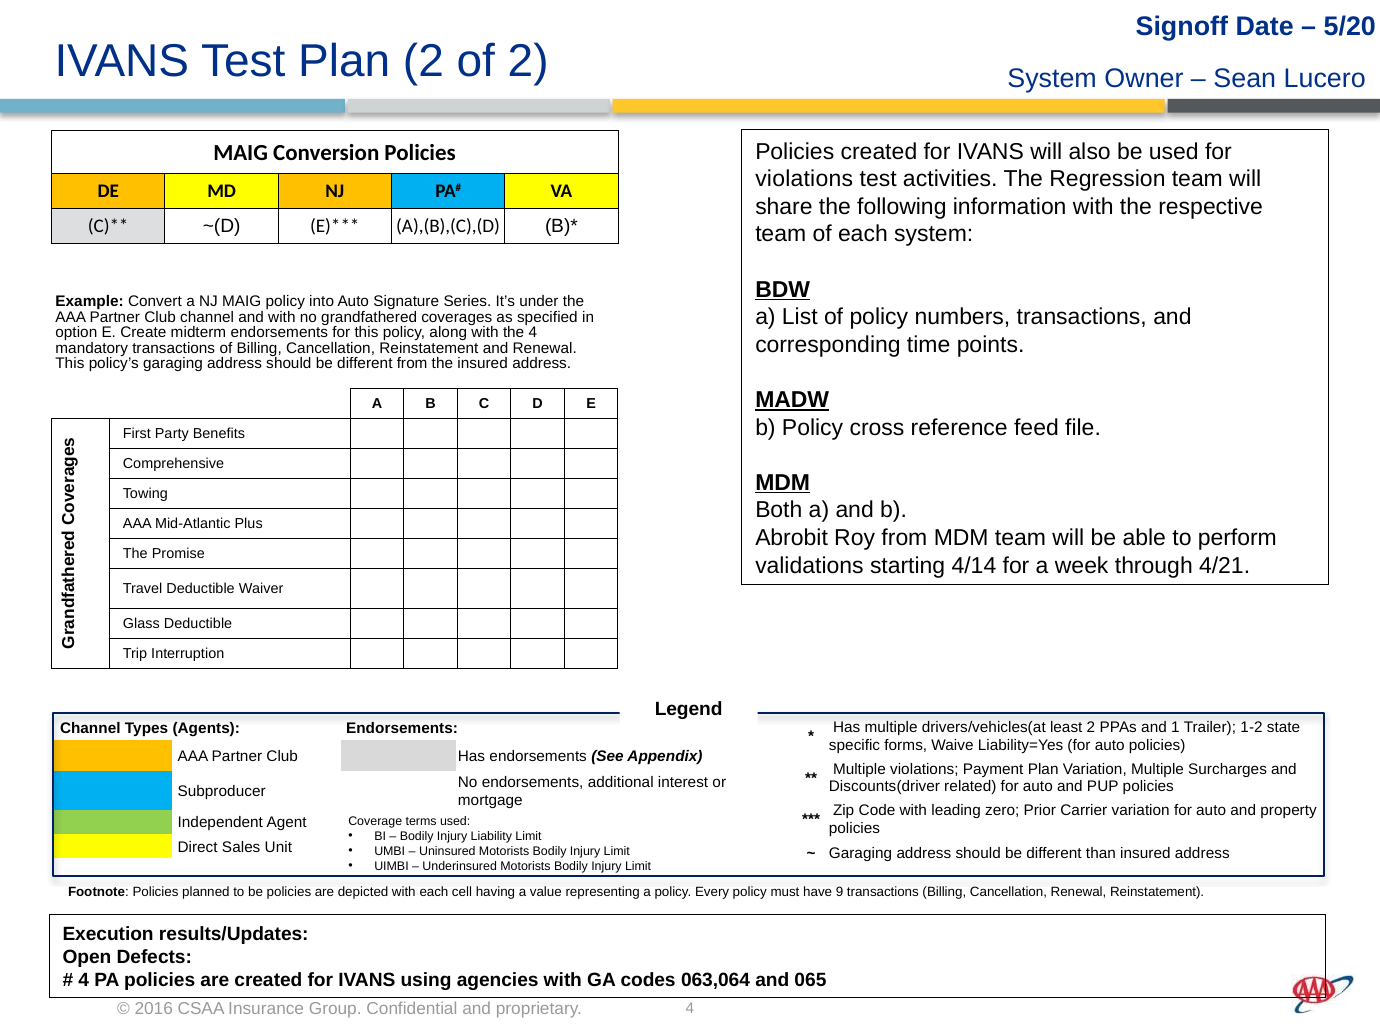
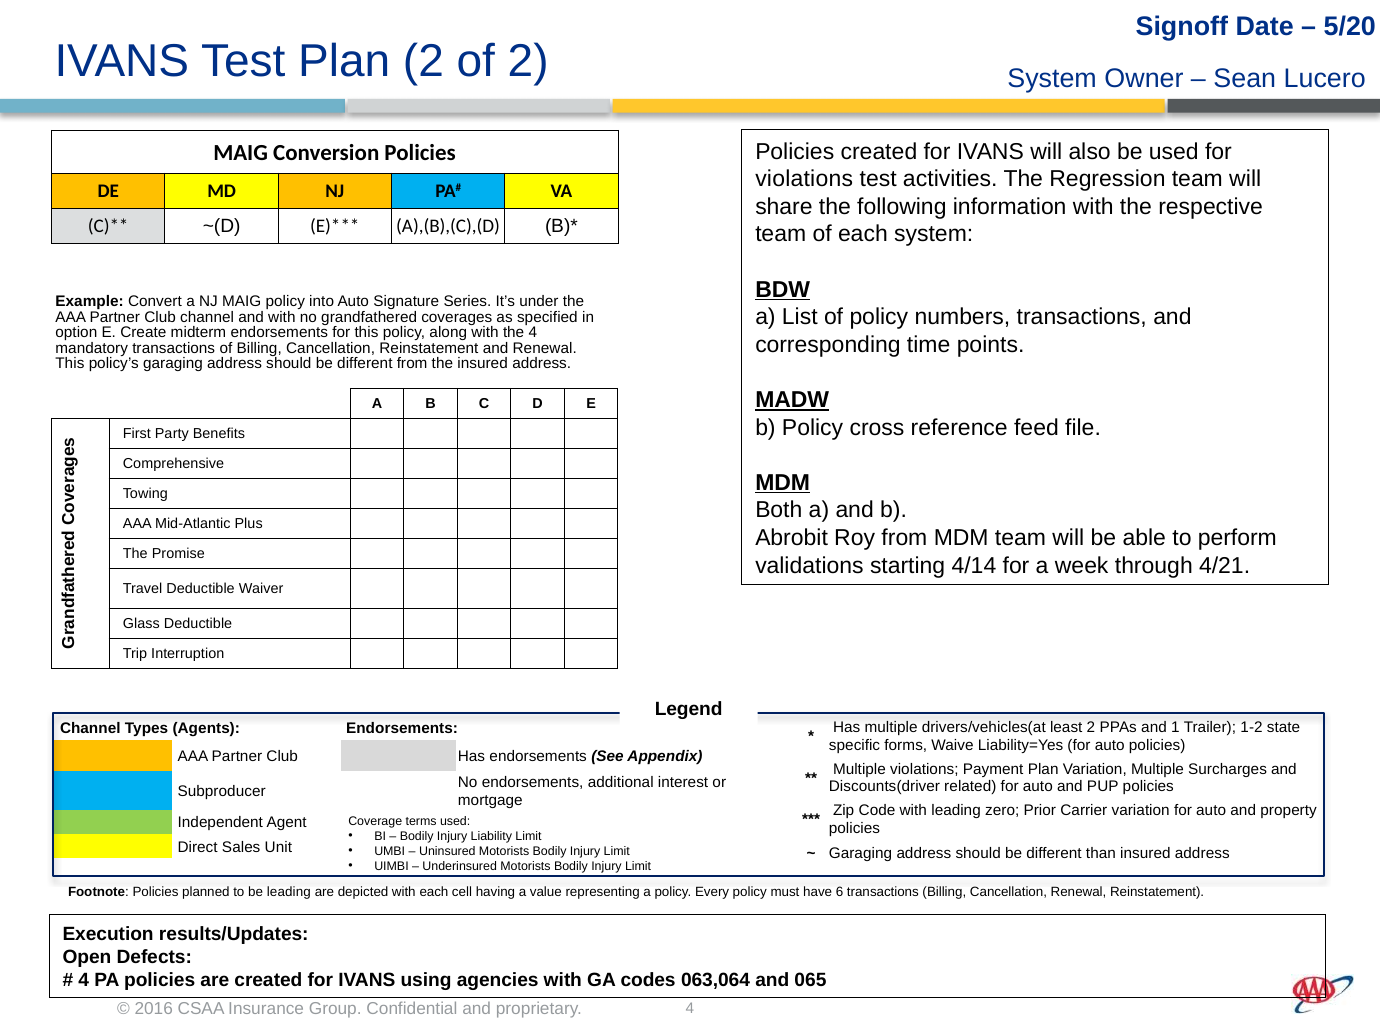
be policies: policies -> leading (289, 892)
9: 9 -> 6 (839, 892)
